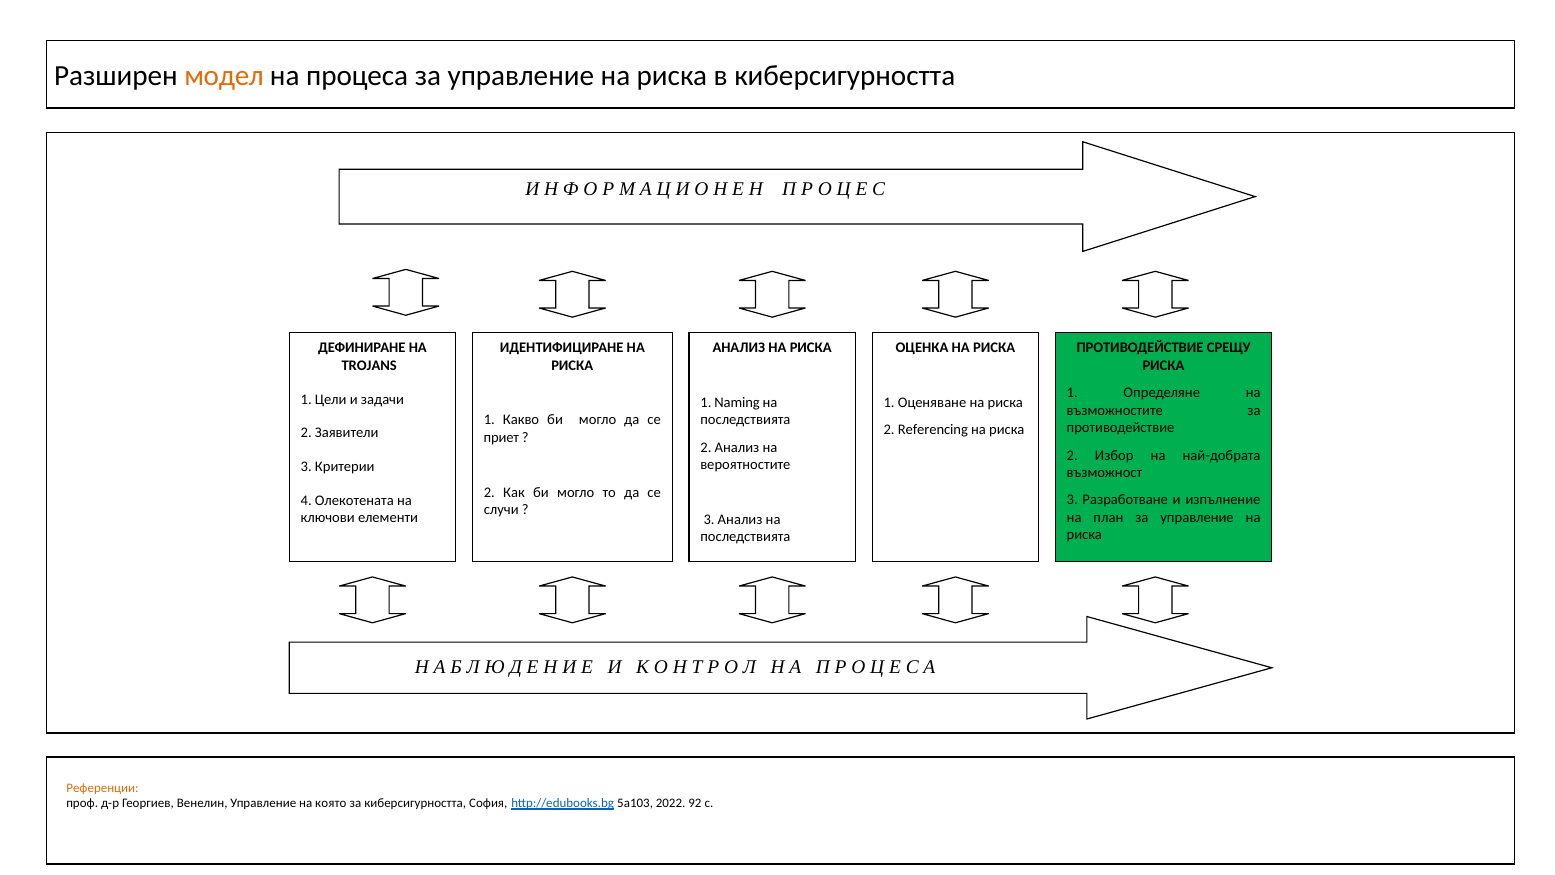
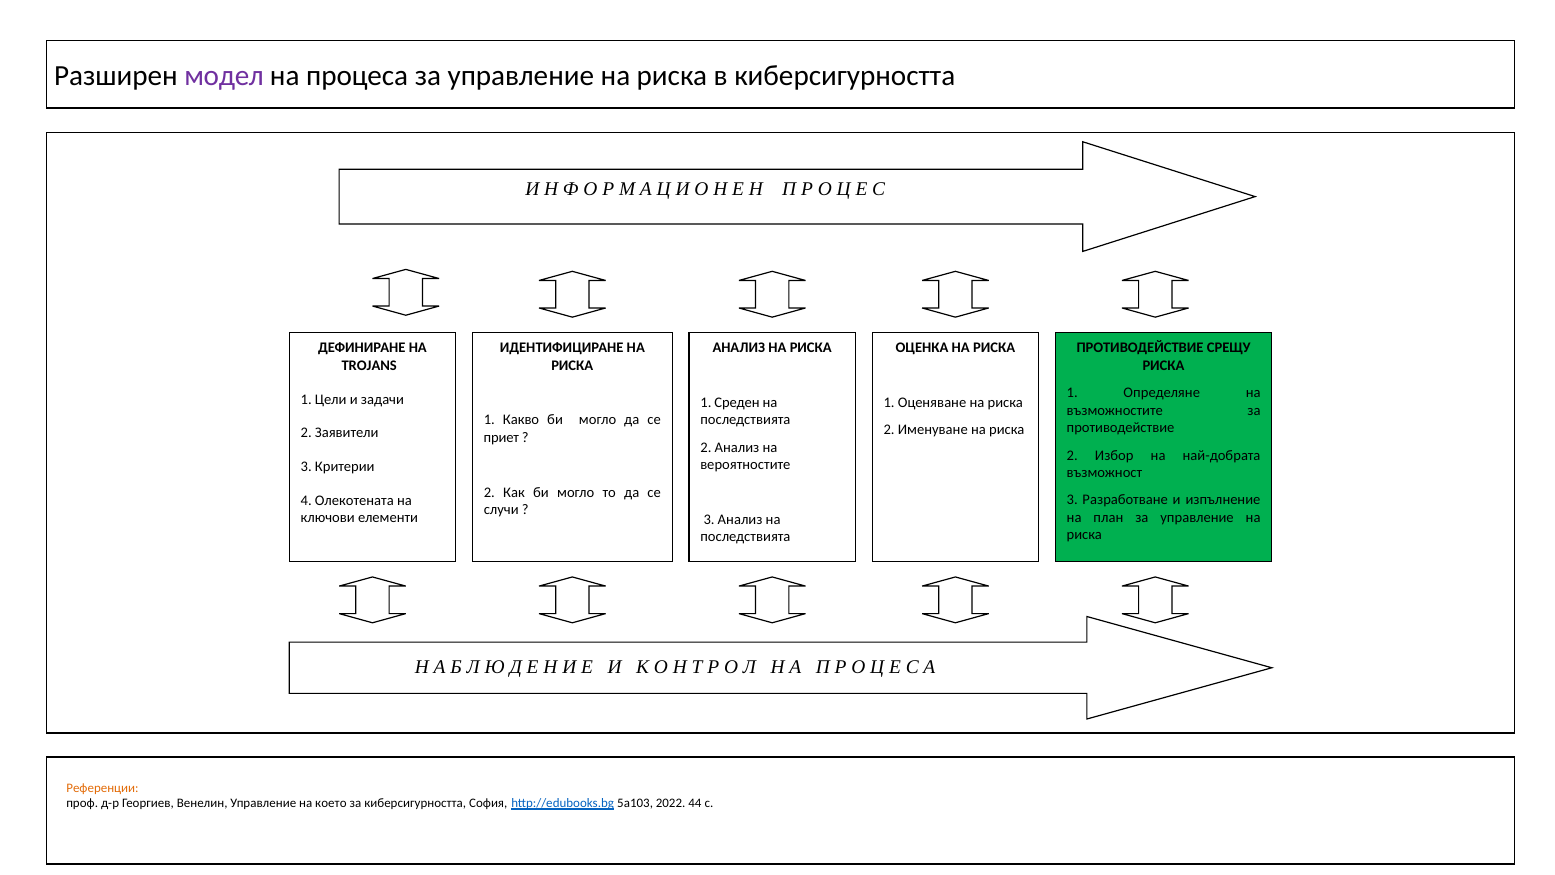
модел colour: orange -> purple (224, 76)
Naming: Naming -> Среден (737, 402)
Referencing: Referencing -> Именуване (933, 430)
която: която -> което (331, 803)
92: 92 -> 44 (695, 803)
